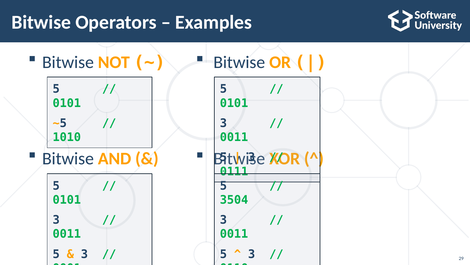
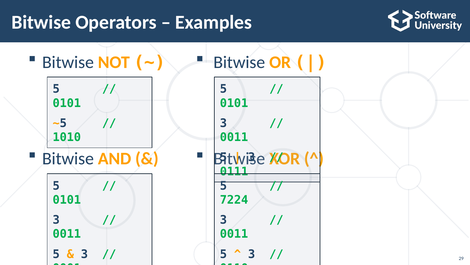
3504: 3504 -> 7224 (234, 199)
